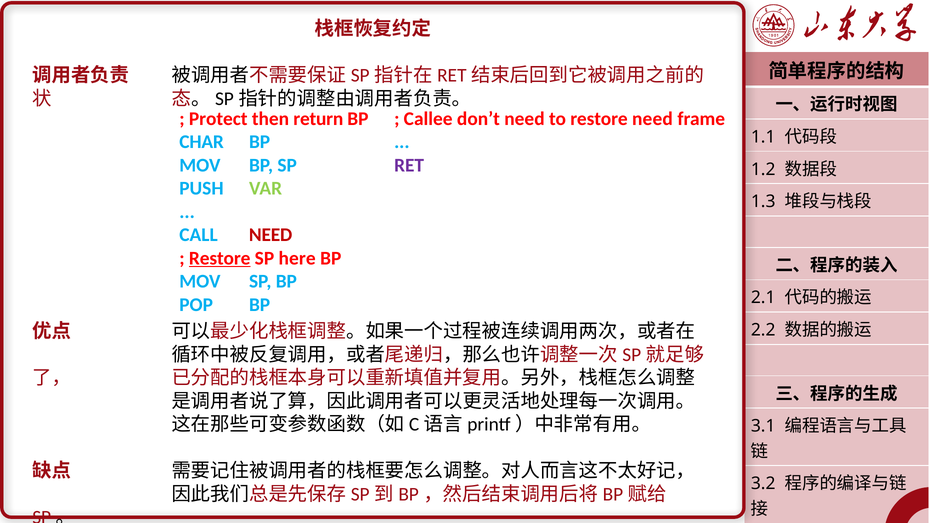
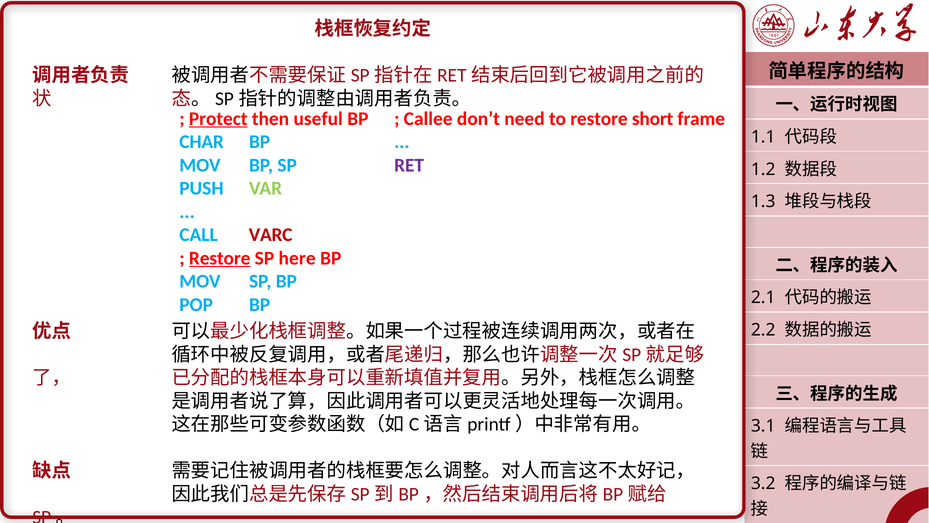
Protect underline: none -> present (218, 119)
return: return -> useful (318, 119)
restore need: need -> short (653, 119)
CALL NEED: NEED -> VARC (271, 235)
